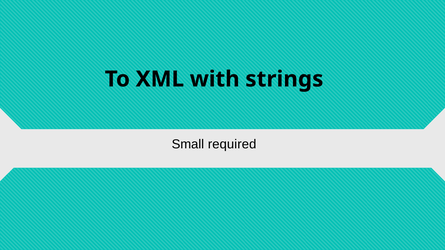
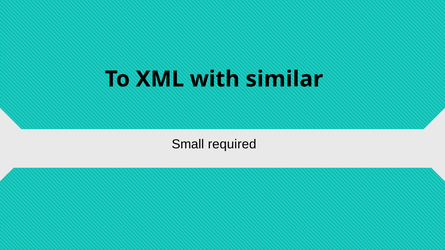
strings: strings -> similar (284, 79)
